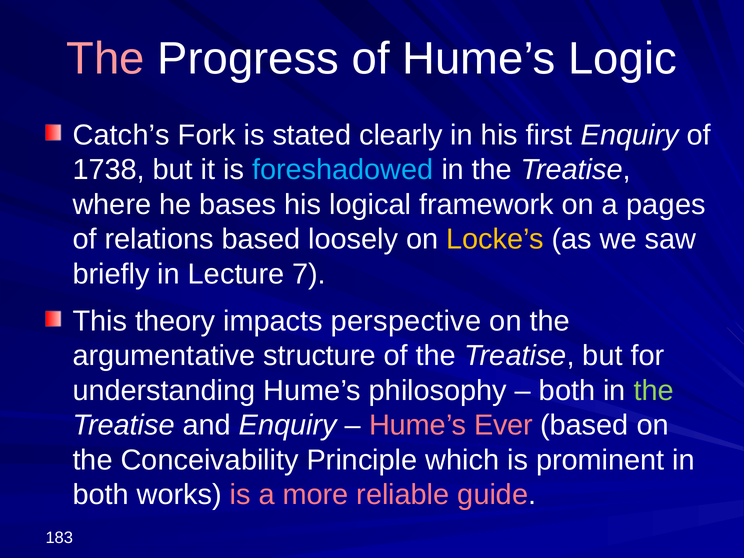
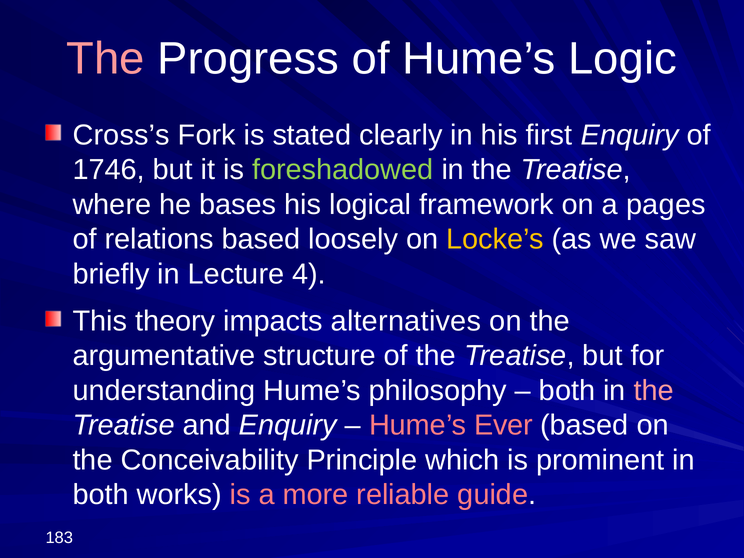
Catch’s: Catch’s -> Cross’s (121, 135)
1738: 1738 -> 1746 (109, 170)
foreshadowed colour: light blue -> light green (343, 170)
7: 7 -> 4 (309, 274)
perspective: perspective -> alternatives (406, 321)
the colour: light green -> pink (654, 391)
